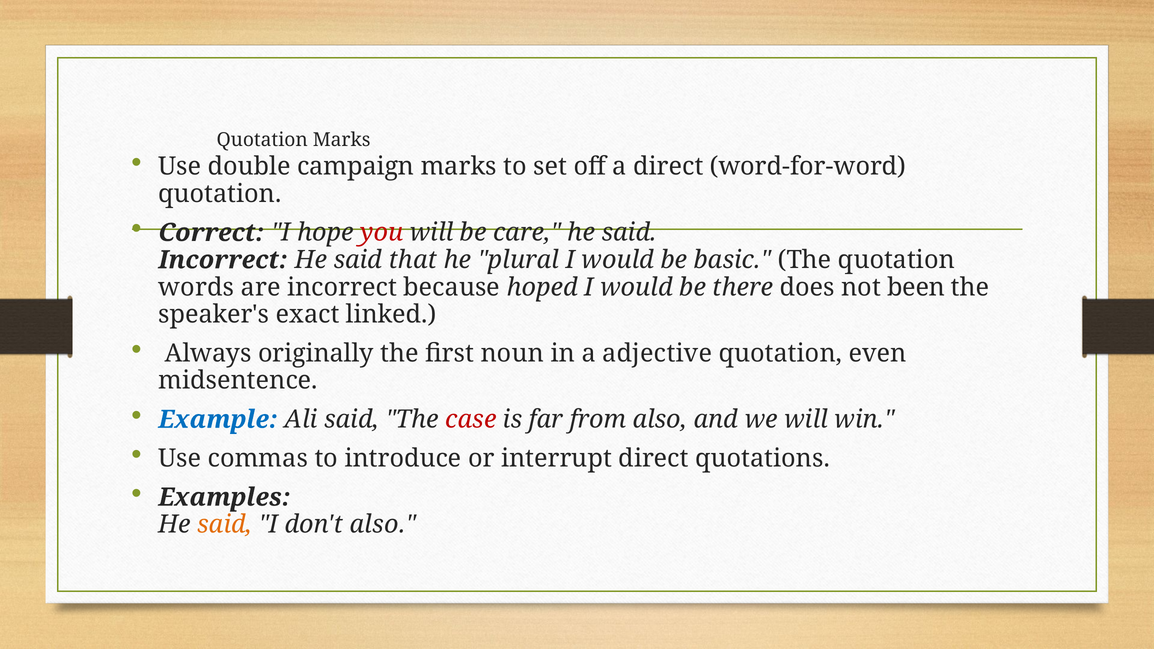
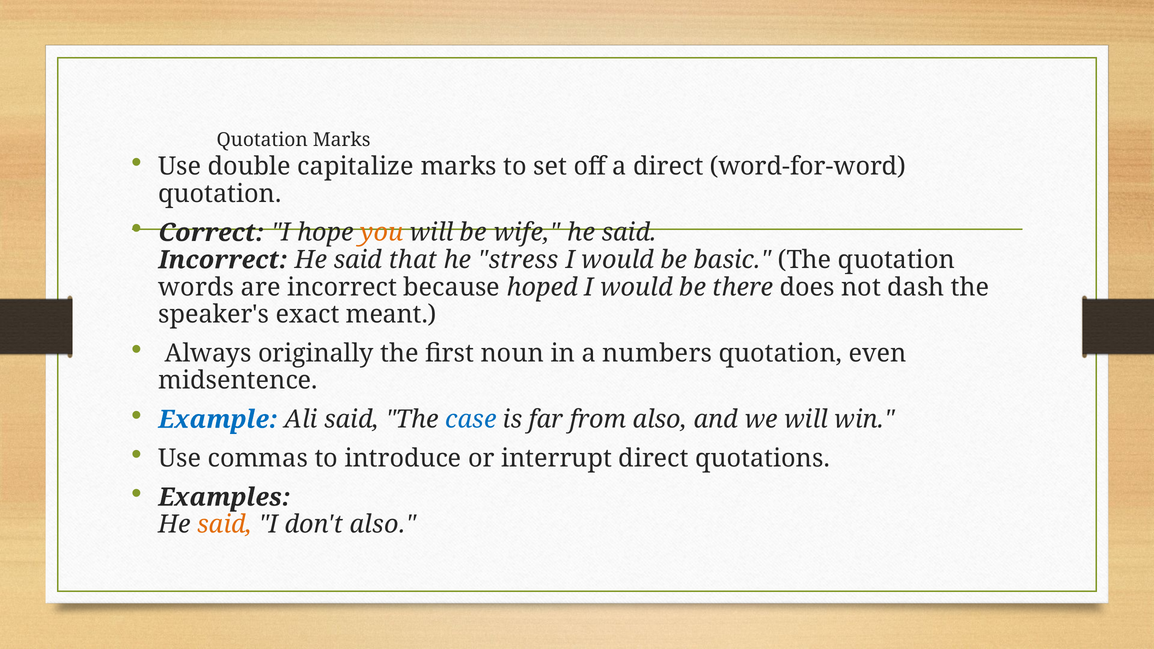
campaign: campaign -> capitalize (356, 167)
you colour: red -> orange (382, 233)
care: care -> wife (527, 233)
plural: plural -> stress (518, 260)
been: been -> dash (916, 287)
linked: linked -> meant (391, 314)
adjective: adjective -> numbers (657, 353)
case colour: red -> blue (471, 420)
